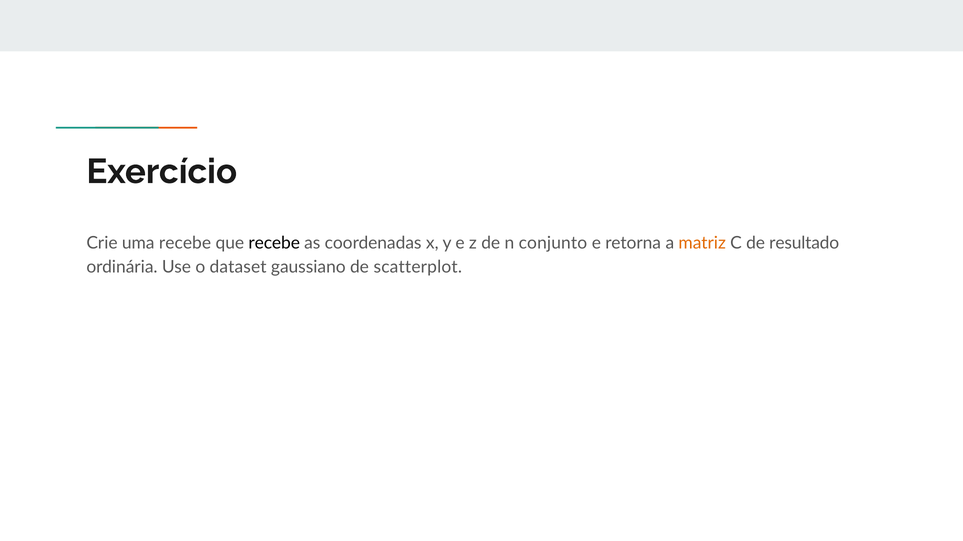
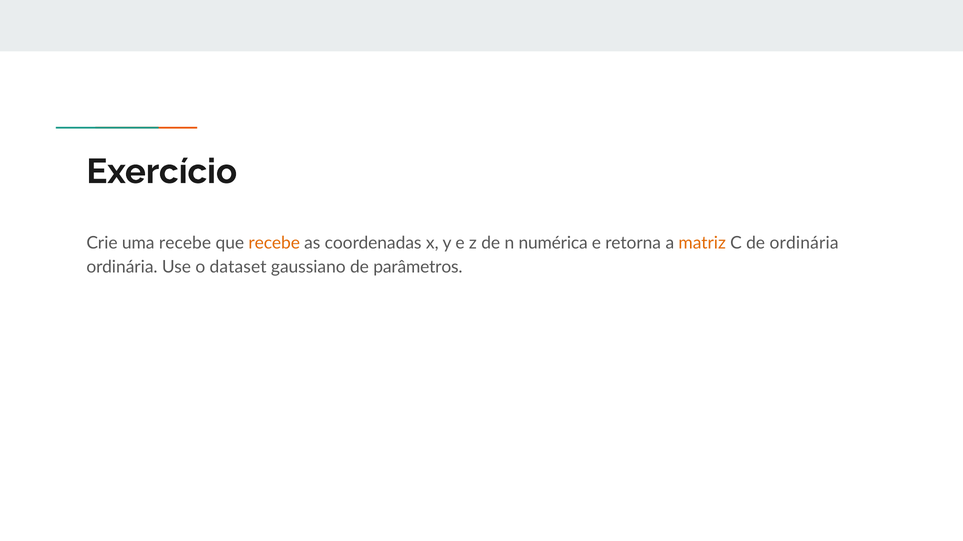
recebe colour: black -> orange (274, 243)
conjunto: conjunto -> numérica (553, 243)
de resultado: resultado -> ordinária (804, 243)
scatterplot: scatterplot -> parâmetros (418, 267)
